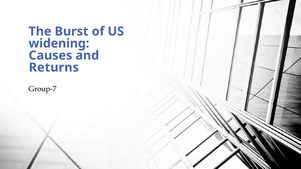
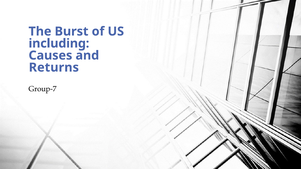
widening: widening -> including (59, 44)
